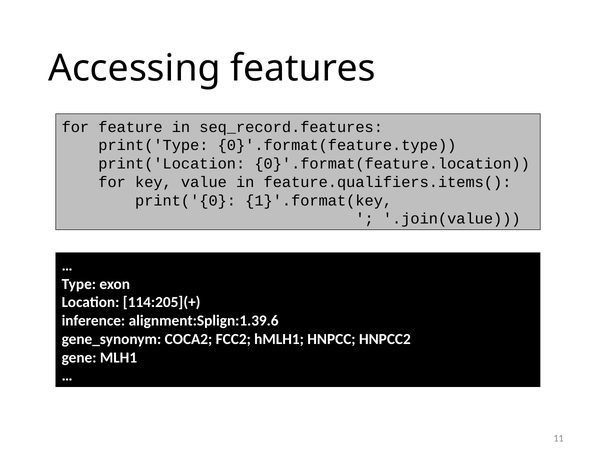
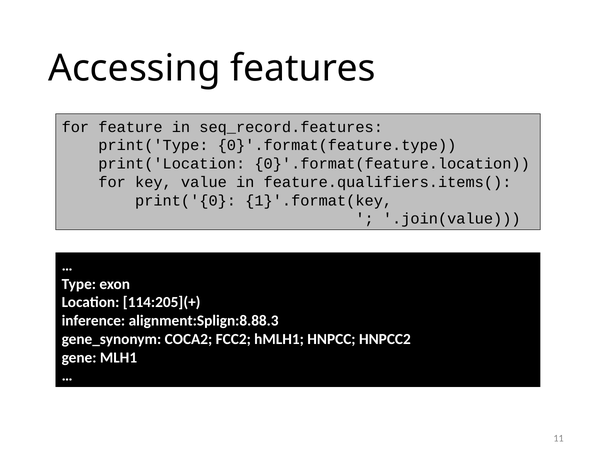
alignment:Splign:1.39.6: alignment:Splign:1.39.6 -> alignment:Splign:8.88.3 (204, 321)
